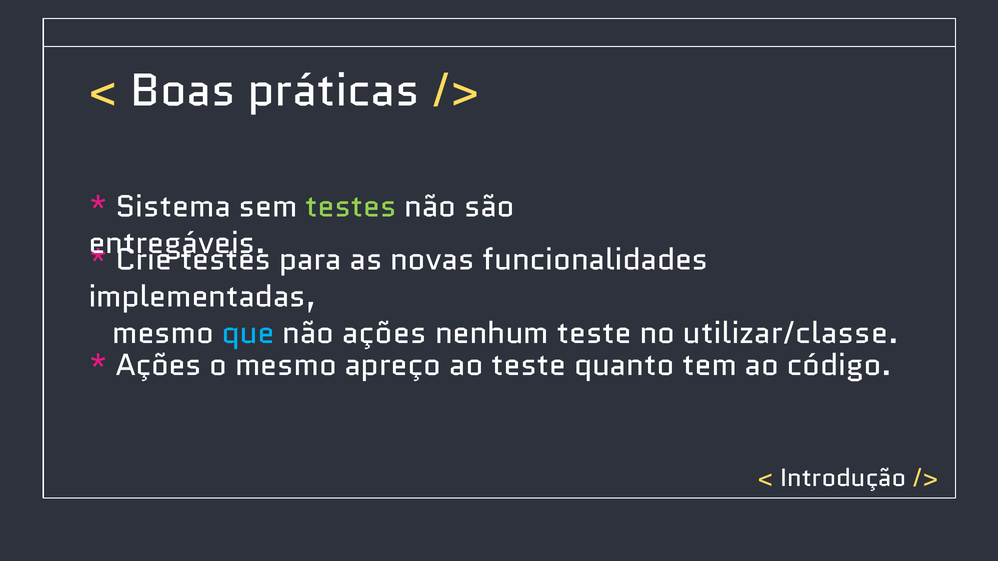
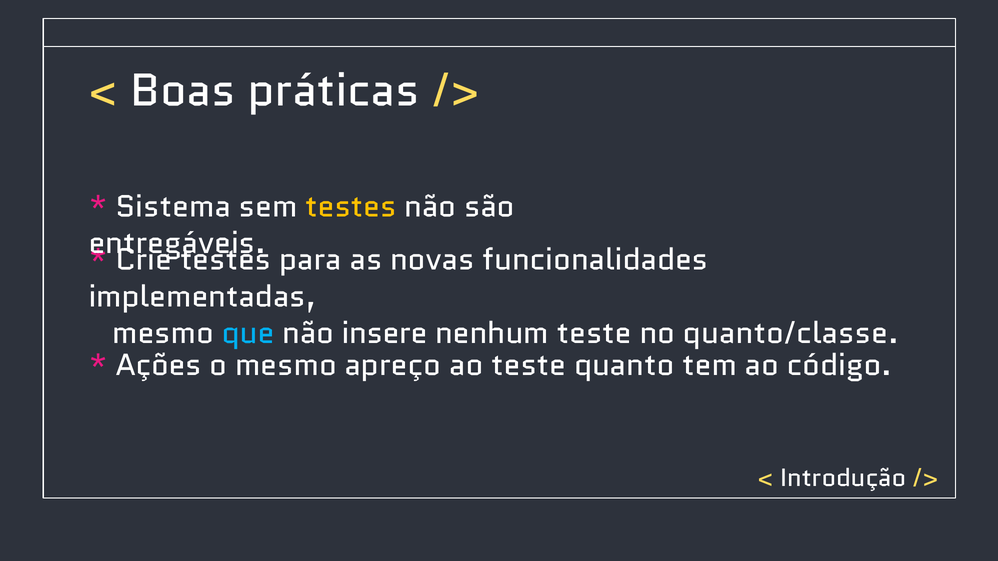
testes colour: light green -> yellow (351, 207)
não ações: ações -> insere (385, 333)
utilizar/classe: utilizar/classe -> quanto/classe (791, 333)
